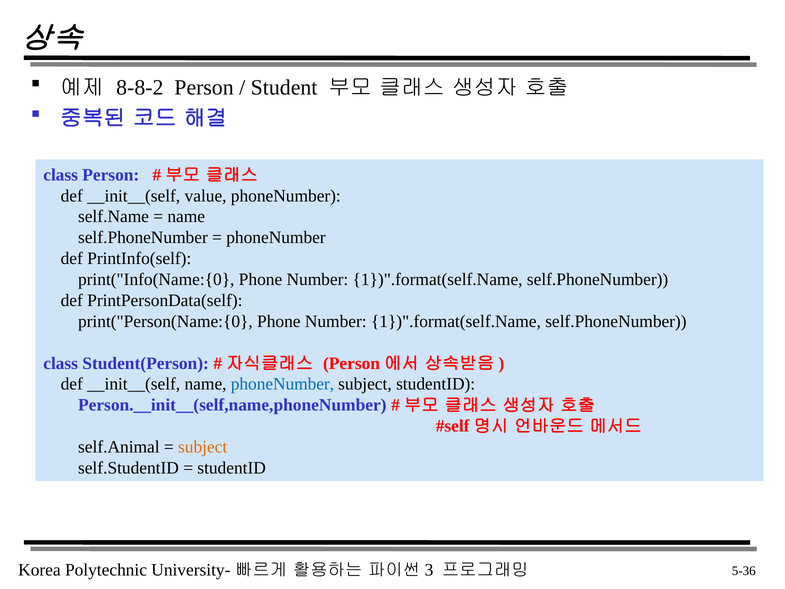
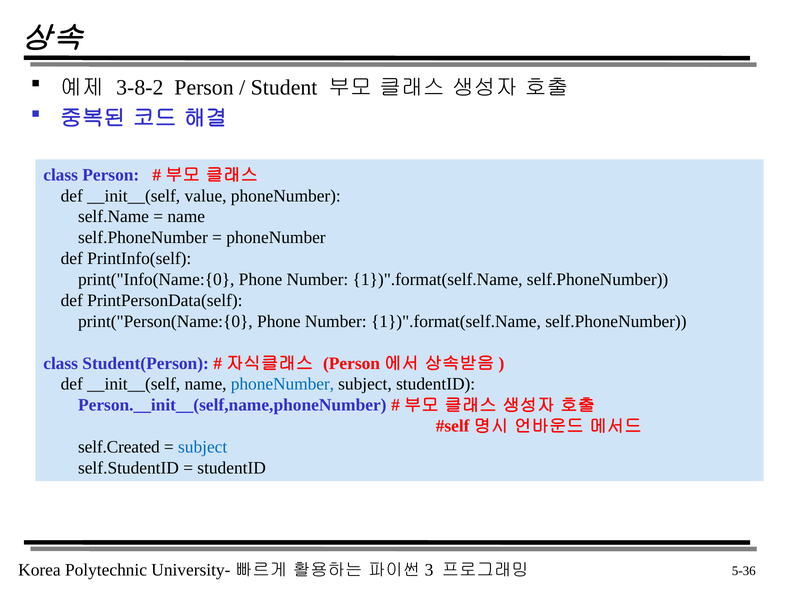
8-8-2: 8-8-2 -> 3-8-2 (140, 87)
self.Animal: self.Animal -> self.Created (119, 447)
subject colour: orange -> blue (203, 447)
